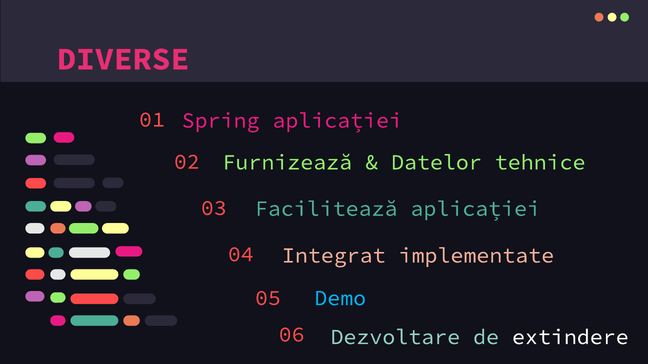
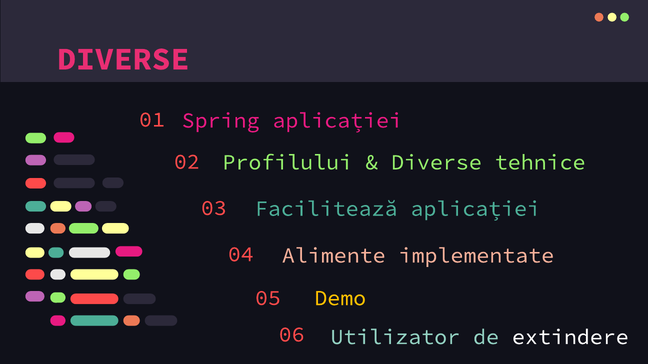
Furnizează: Furnizează -> Profilului (287, 162)
Datelor: Datelor -> Diverse (436, 162)
Integrat: Integrat -> Alimente (334, 256)
Demo colour: light blue -> yellow (340, 298)
Dezvoltare: Dezvoltare -> Utilizator (395, 337)
